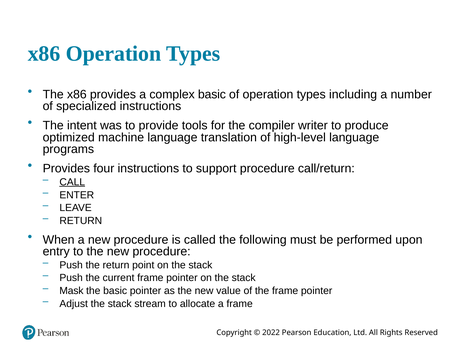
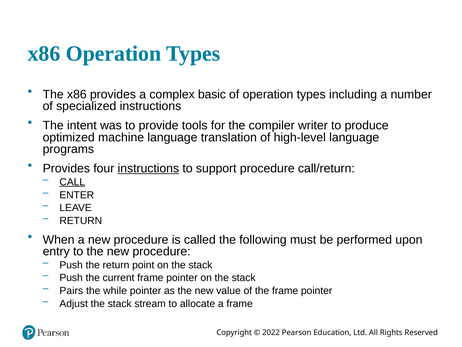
instructions underline: none -> present (148, 168)
Mask: Mask -> Pairs (71, 290)
the basic: basic -> while (115, 290)
